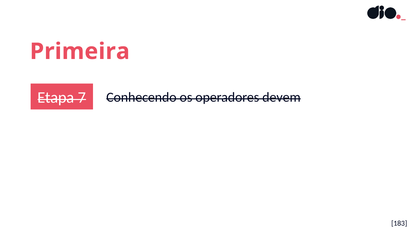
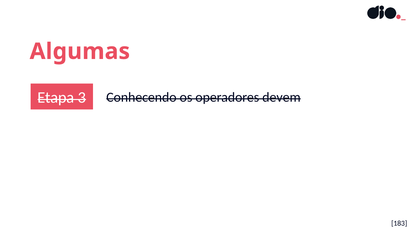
Primeira: Primeira -> Algumas (80, 51)
7: 7 -> 3 (82, 98)
